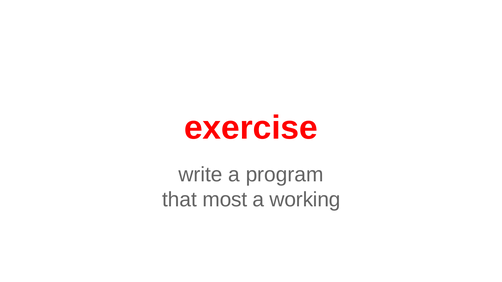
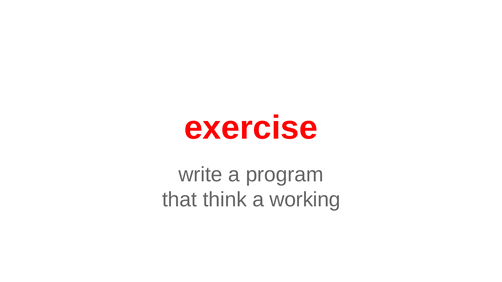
most: most -> think (225, 200)
